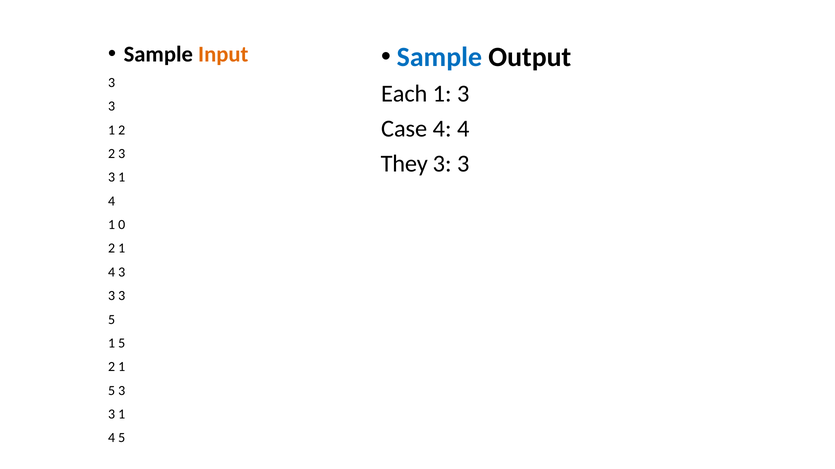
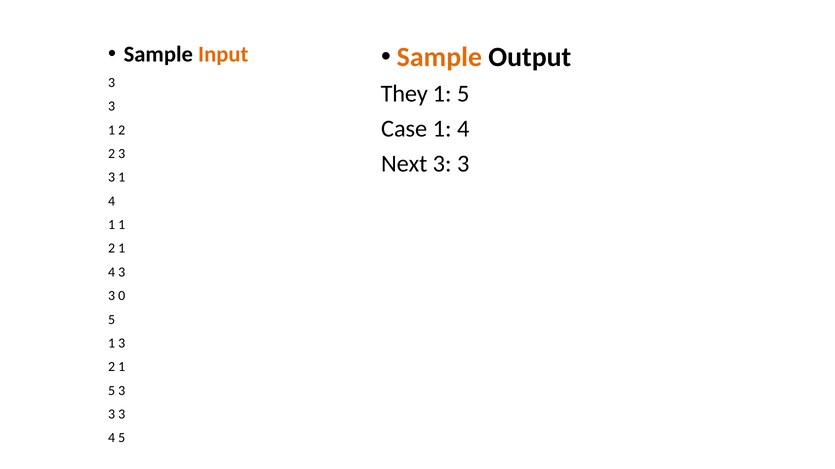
Sample colour: blue -> orange (439, 57)
Each: Each -> They (404, 94)
3: 3 -> 5 (463, 94)
Case 4: 4 -> 1 (442, 129)
They: They -> Next (404, 164)
1 0: 0 -> 1 (122, 225)
3: 3 -> 0 (122, 296)
5: 5 -> 3 (122, 344)
1: 1 -> 3 (122, 415)
